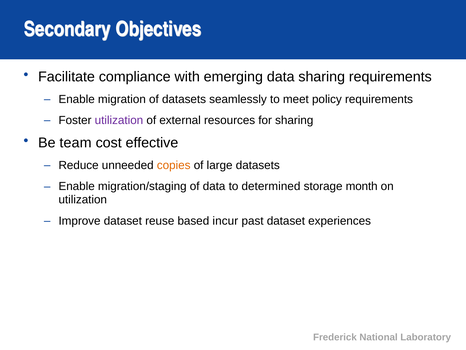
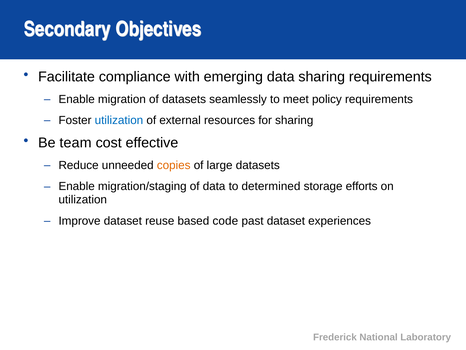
utilization colour: purple -> blue (119, 120)
month: month -> efforts (362, 186)
incur: incur -> code (225, 221)
